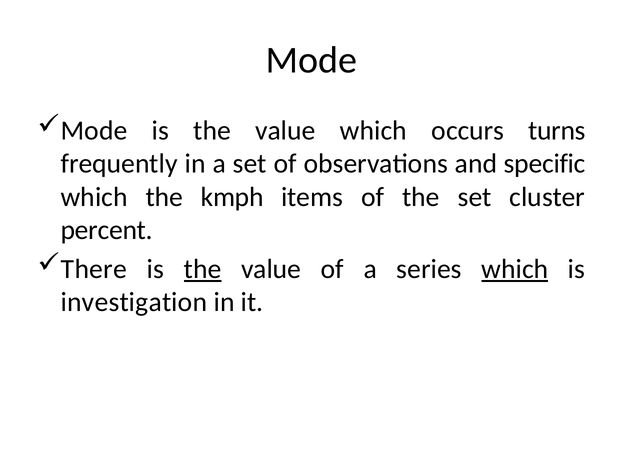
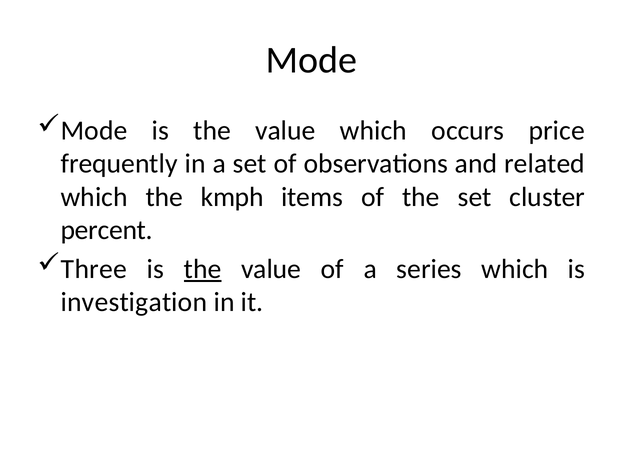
turns: turns -> price (557, 131)
specific: specific -> related (545, 164)
There: There -> Three (94, 269)
which underline: present -> none (515, 269)
